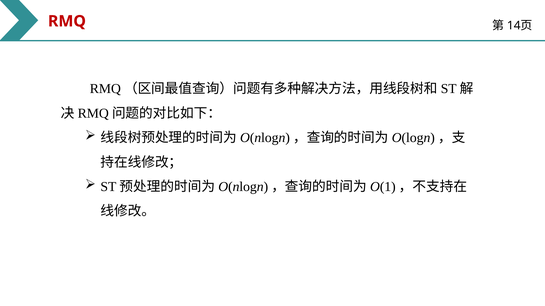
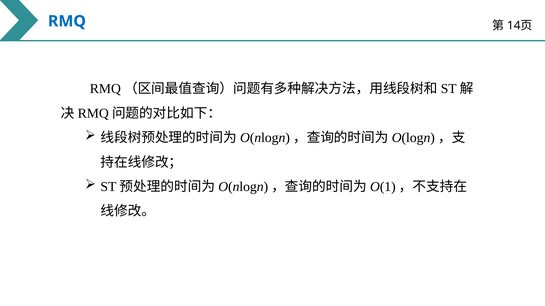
RMQ colour: red -> blue (67, 21)
